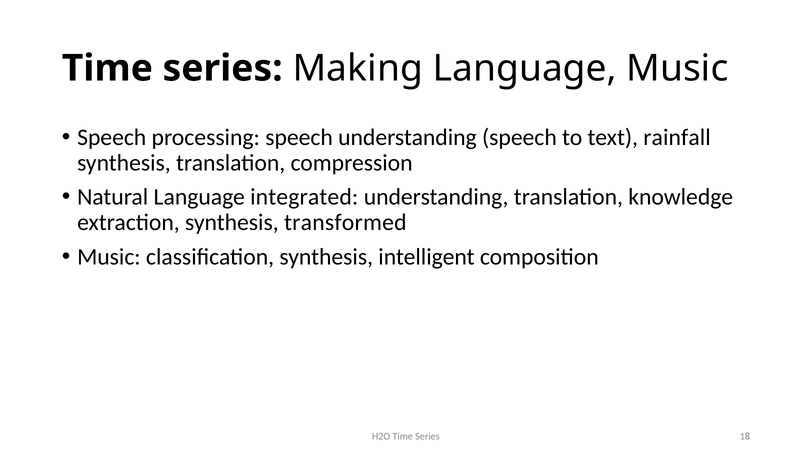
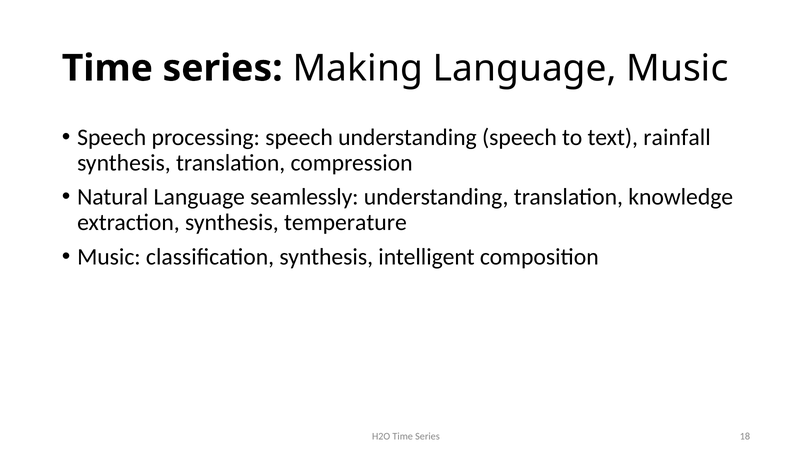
integrated: integrated -> seamlessly (304, 197)
transformed: transformed -> temperature (345, 222)
